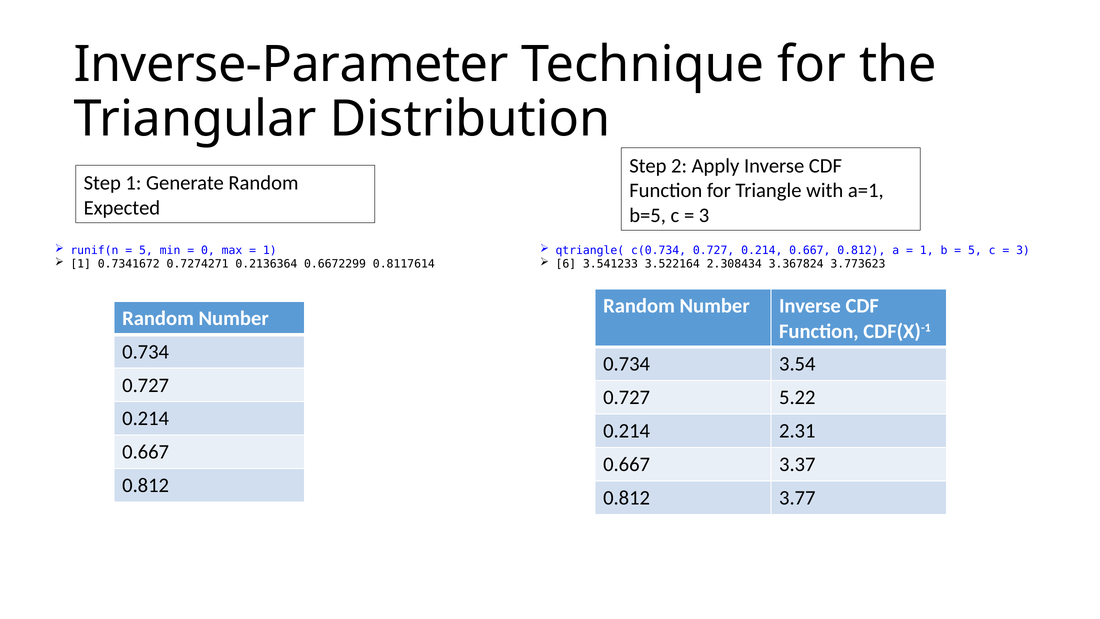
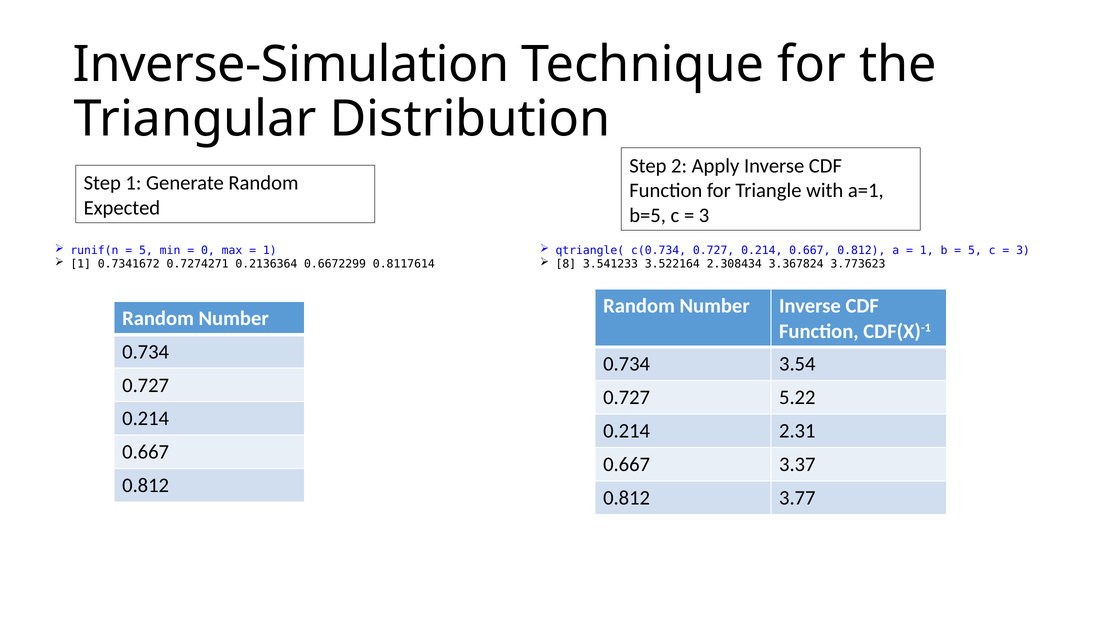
Inverse-Parameter: Inverse-Parameter -> Inverse-Simulation (291, 65)
6: 6 -> 8 (566, 264)
